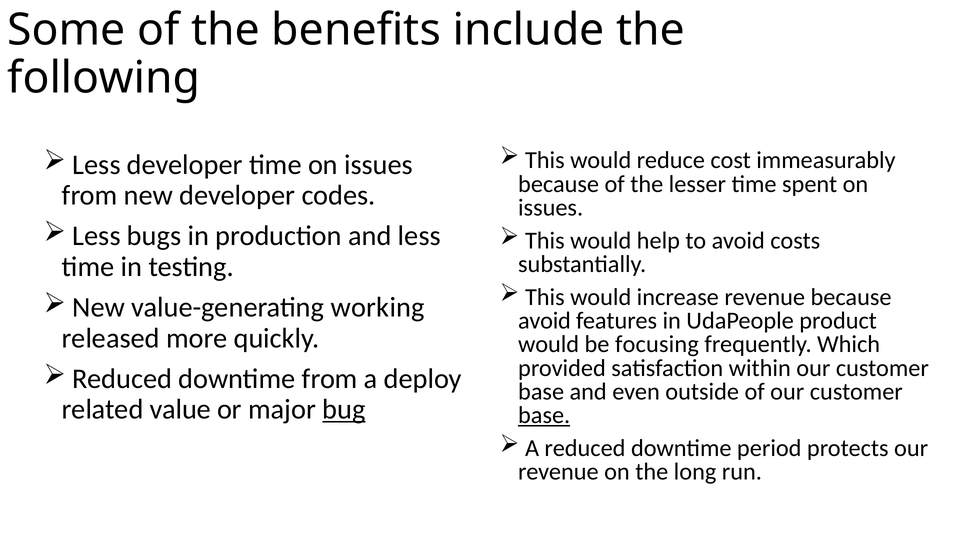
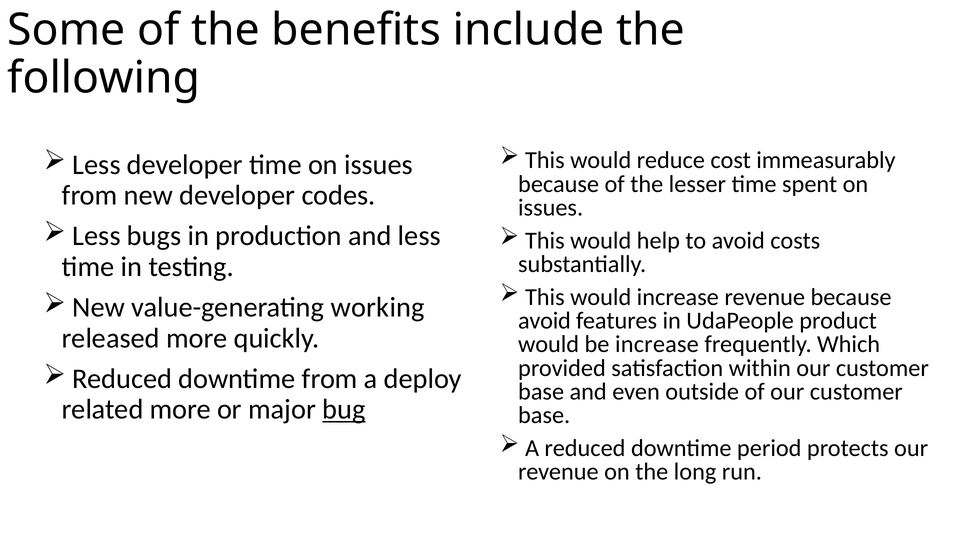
be focusing: focusing -> increase (657, 344)
related value: value -> more (180, 409)
base underline: present -> none (544, 415)
